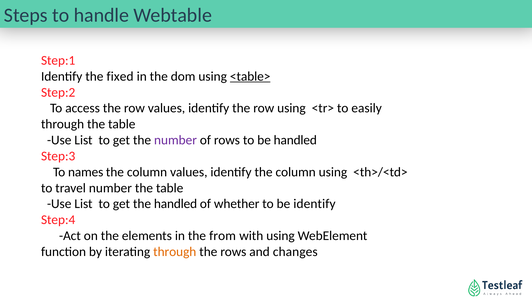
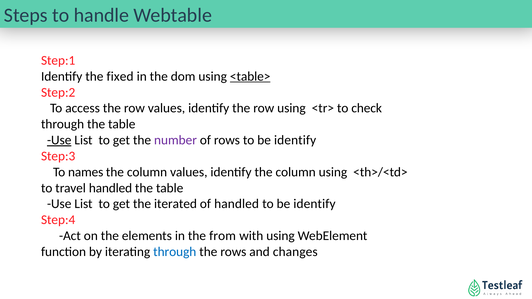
easily: easily -> check (367, 108)
Use underline: none -> present (59, 140)
rows to be handled: handled -> identify (295, 140)
travel number: number -> handled (110, 188)
the handled: handled -> iterated (175, 204)
of whether: whether -> handled (237, 204)
through colour: orange -> blue (175, 252)
